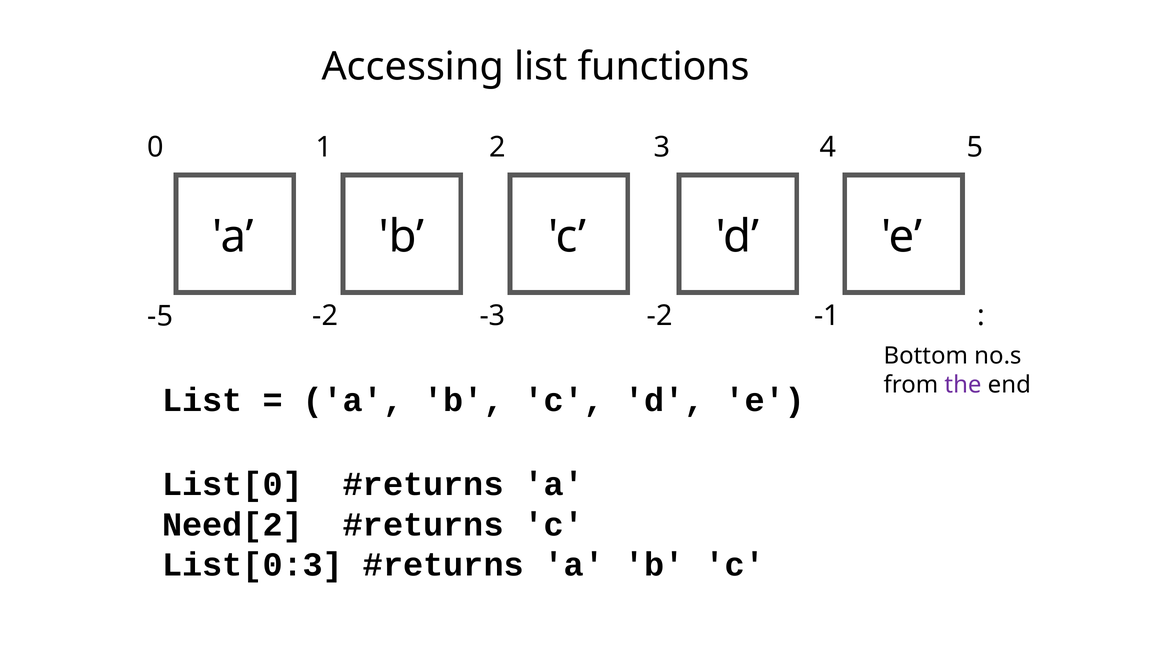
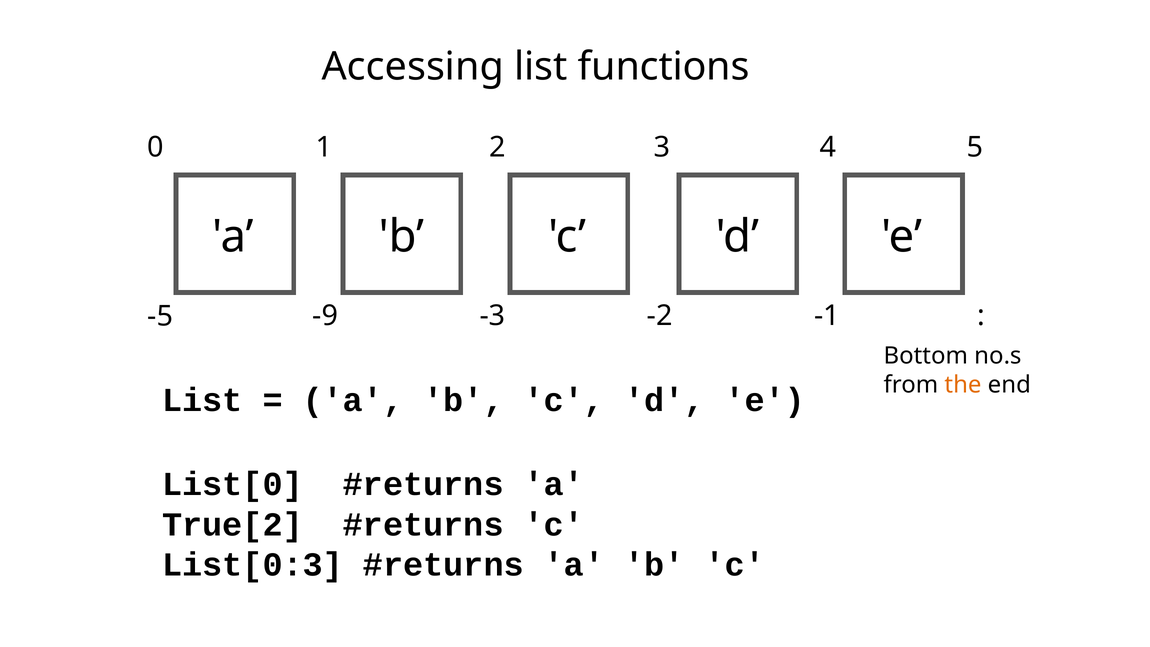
-5 -2: -2 -> -9 (325, 316)
the colour: purple -> orange (963, 385)
Need[2: Need[2 -> True[2 (232, 525)
